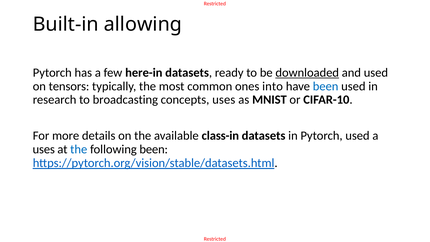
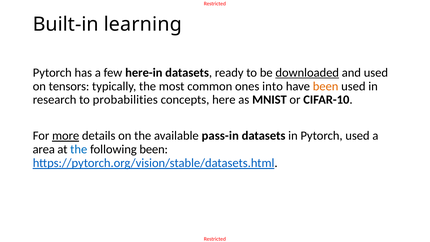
allowing: allowing -> learning (143, 24)
been colour: blue -> orange (326, 86)
broadcasting: broadcasting -> probabilities (125, 100)
concepts uses: uses -> here (224, 100)
more underline: none -> present (66, 136)
class-in: class-in -> pass-in (220, 136)
uses: uses -> area (44, 149)
